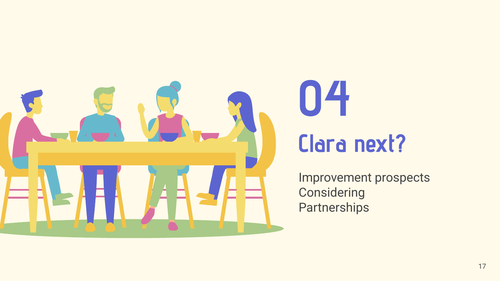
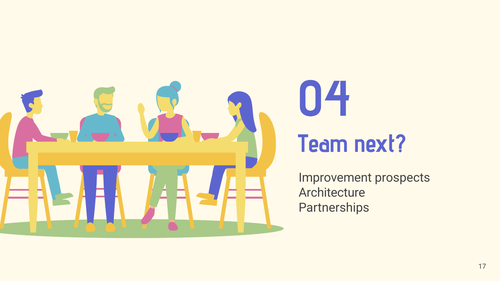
Clara: Clara -> Team (323, 144)
Considering: Considering -> Architecture (332, 193)
